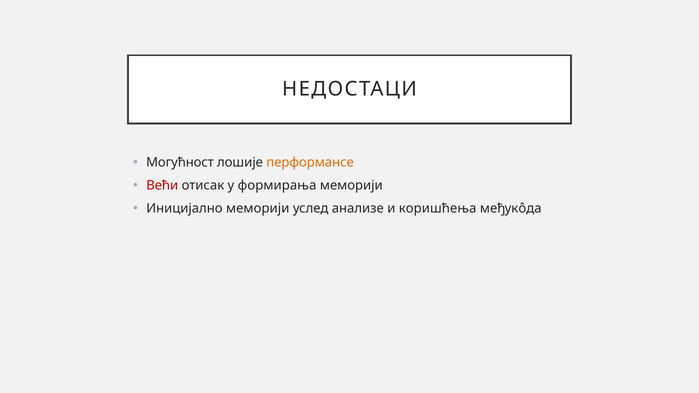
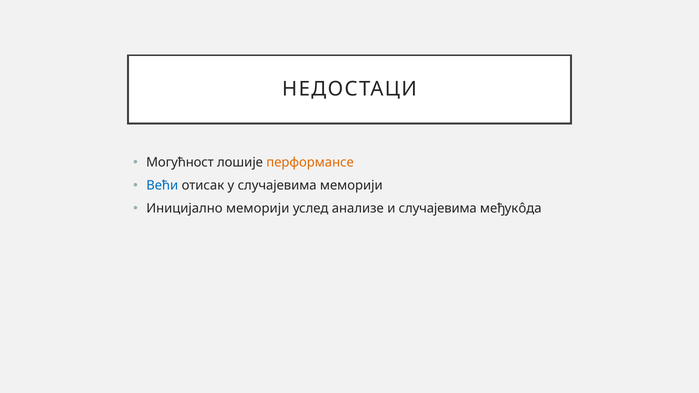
Већи colour: red -> blue (162, 186)
у формирања: формирања -> случајевима (277, 186)
и коришћења: коришћења -> случајевима (438, 209)
